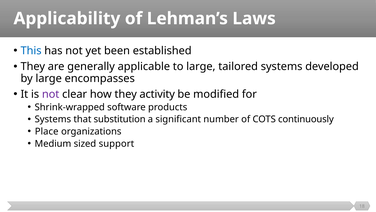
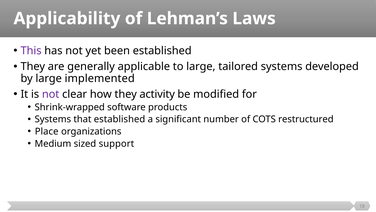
This colour: blue -> purple (31, 51)
encompasses: encompasses -> implemented (100, 78)
that substitution: substitution -> established (120, 119)
continuously: continuously -> restructured (306, 119)
